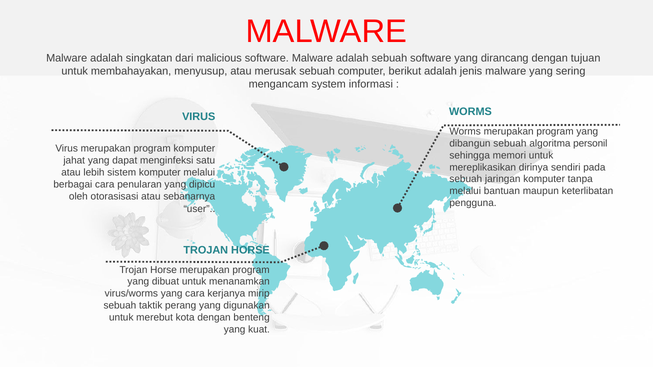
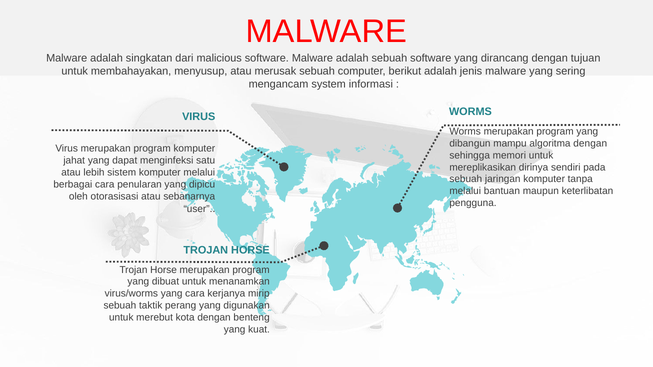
dibangun sebuah: sebuah -> mampu (510, 143)
algoritma personil: personil -> dengan (590, 143)
